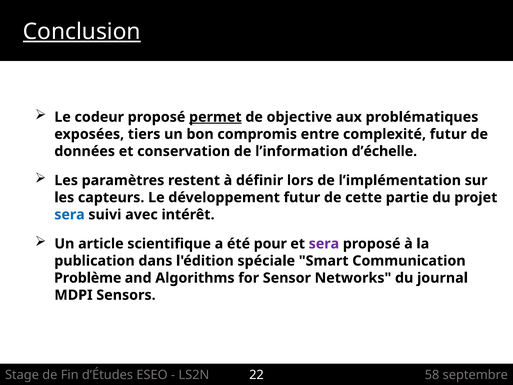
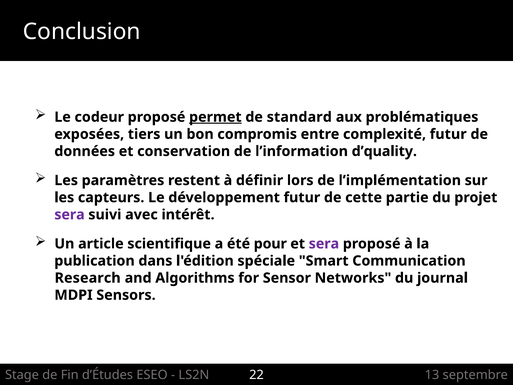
Conclusion underline: present -> none (82, 32)
objective: objective -> standard (299, 117)
d’échelle: d’échelle -> d’quality (384, 151)
sera colour: blue -> purple (69, 214)
Problème: Problème -> Research (88, 278)
58: 58 -> 13 (432, 375)
